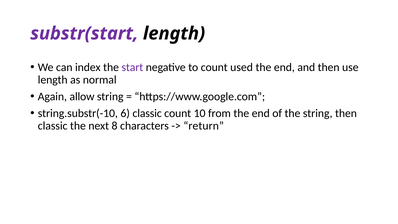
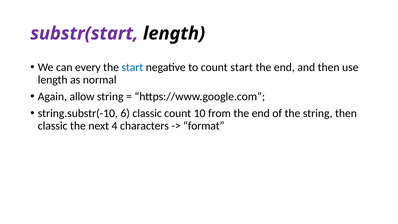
index: index -> every (88, 67)
start colour: purple -> blue (132, 67)
count used: used -> start (242, 67)
8: 8 -> 4 (115, 126)
return: return -> format (204, 126)
